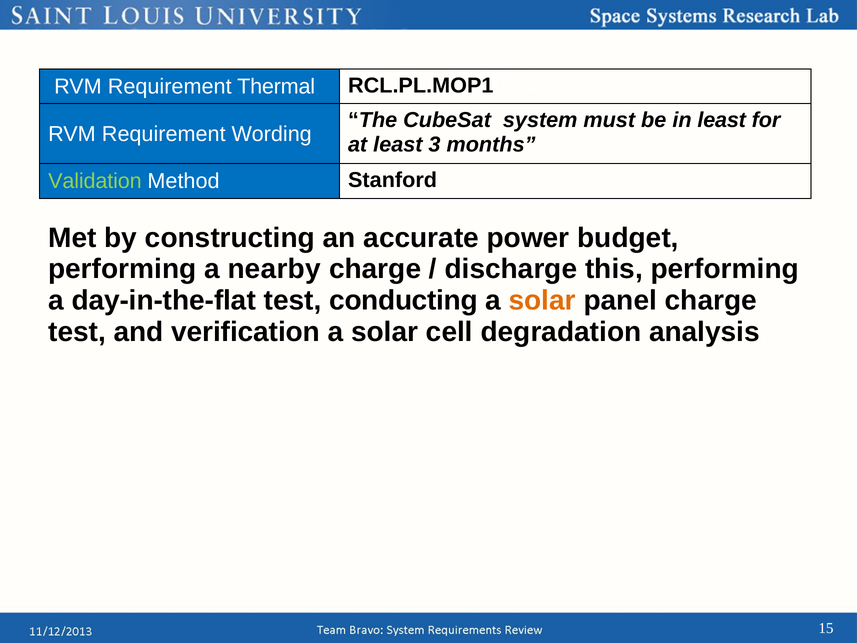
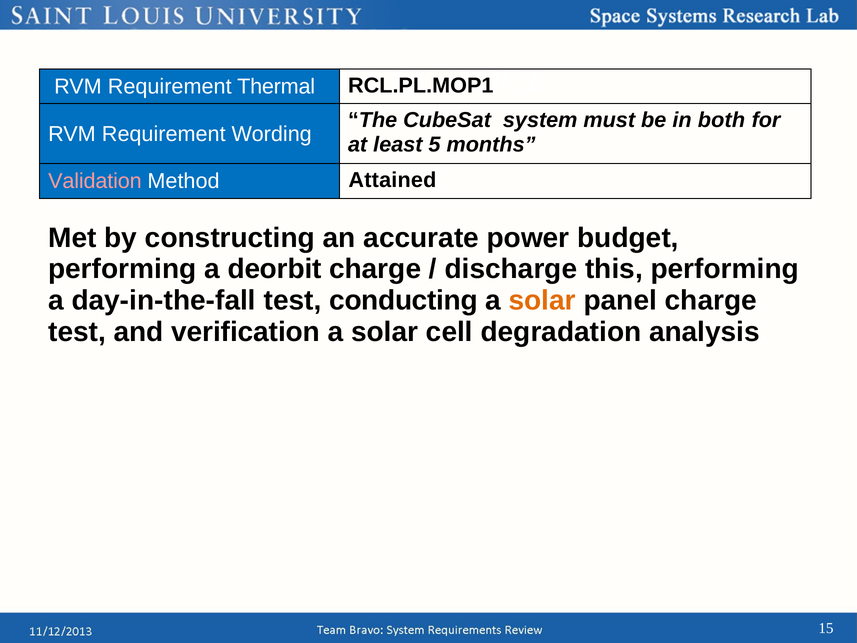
in least: least -> both (721, 120)
3: 3 -> 5 (434, 144)
Validation colour: light green -> pink (95, 181)
Stanford: Stanford -> Attained (392, 180)
nearby: nearby -> deorbit (275, 269)
day-in-the-flat: day-in-the-flat -> day-in-the-fall (164, 301)
